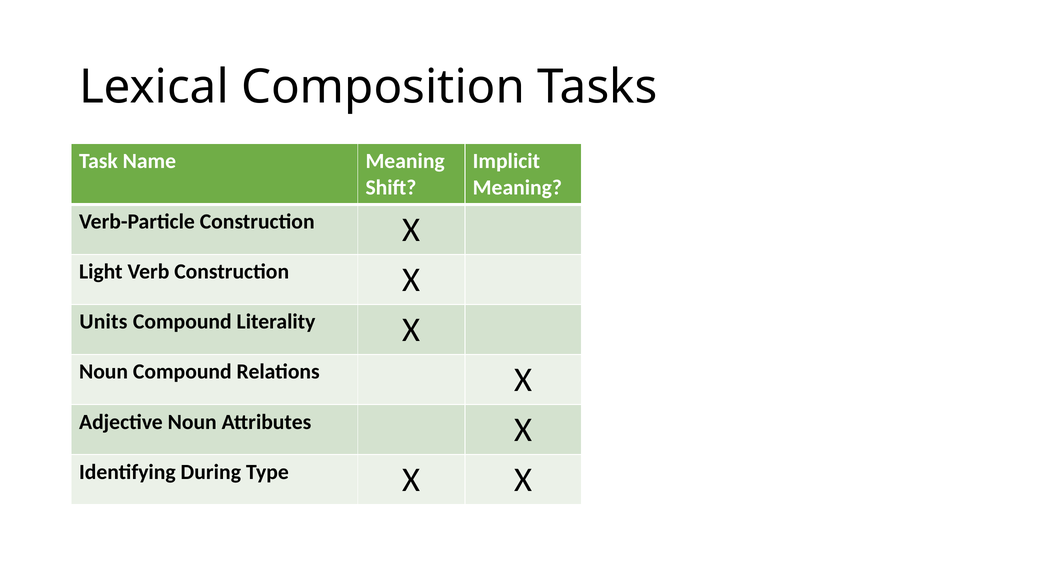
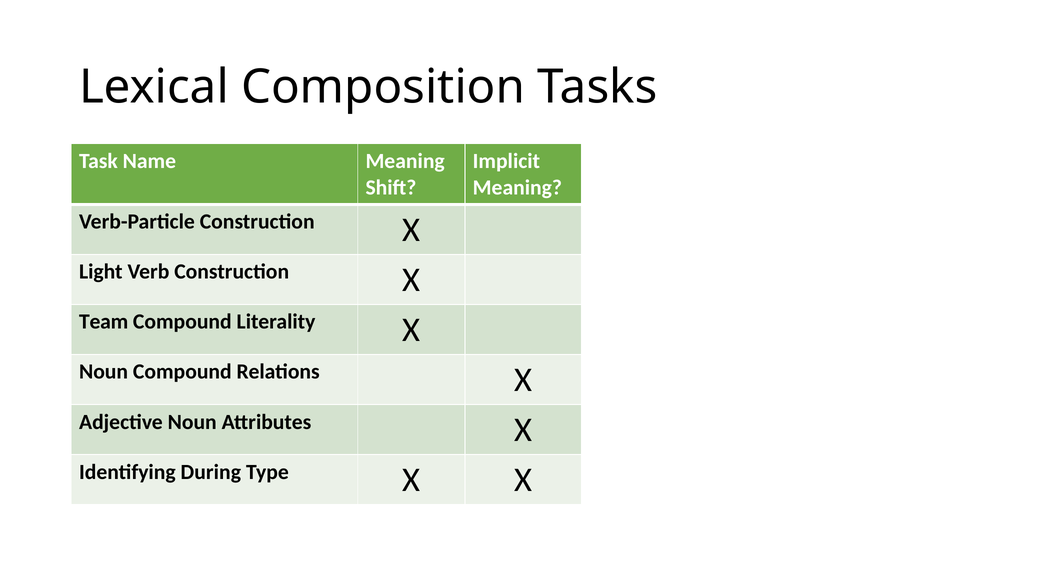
Units: Units -> Team (104, 322)
